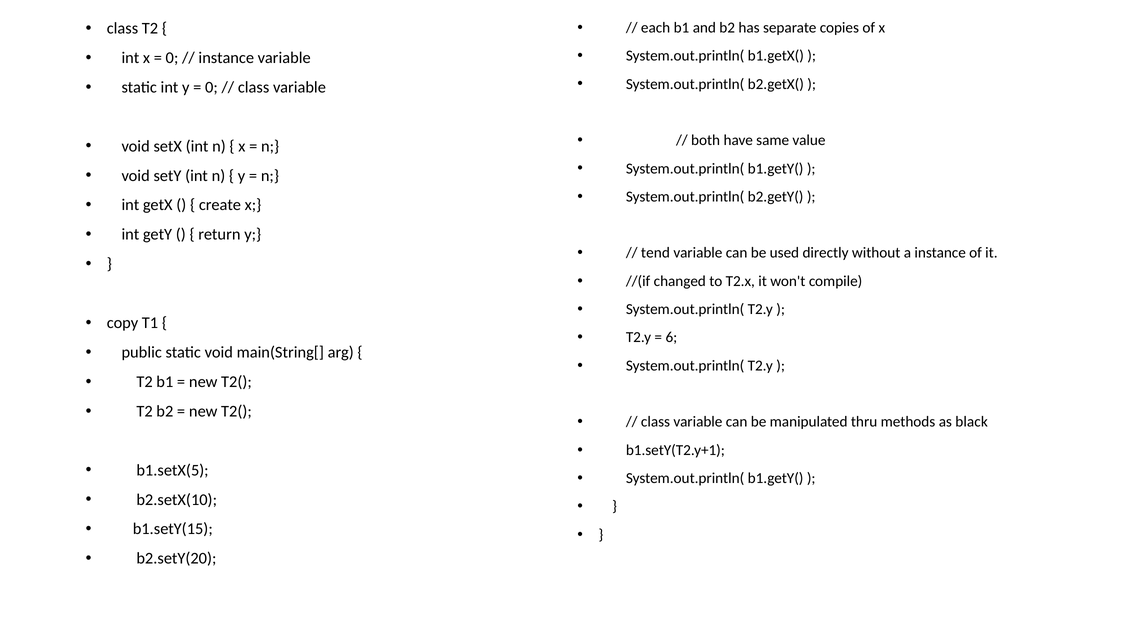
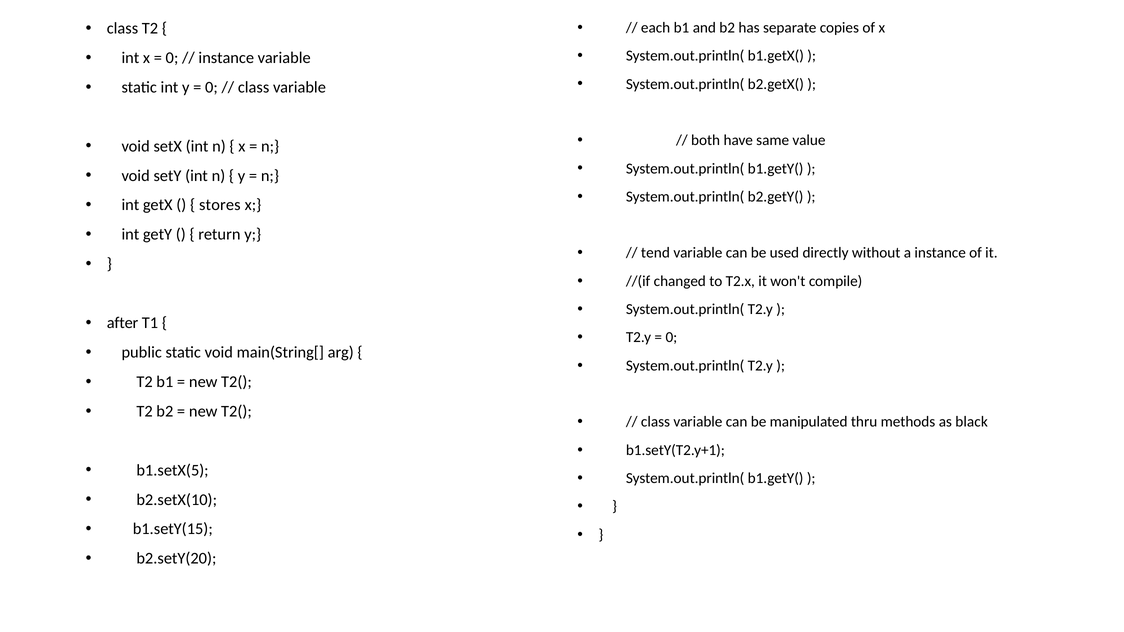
create: create -> stores (220, 205)
copy: copy -> after (123, 323)
6: 6 -> 0 (671, 338)
